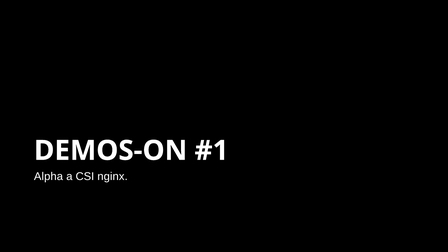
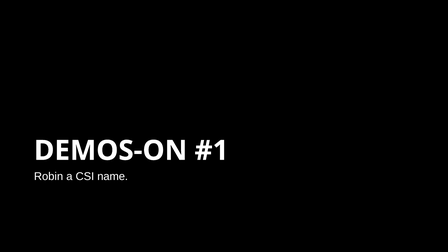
Alpha: Alpha -> Robin (49, 176)
nginx: nginx -> name (113, 176)
